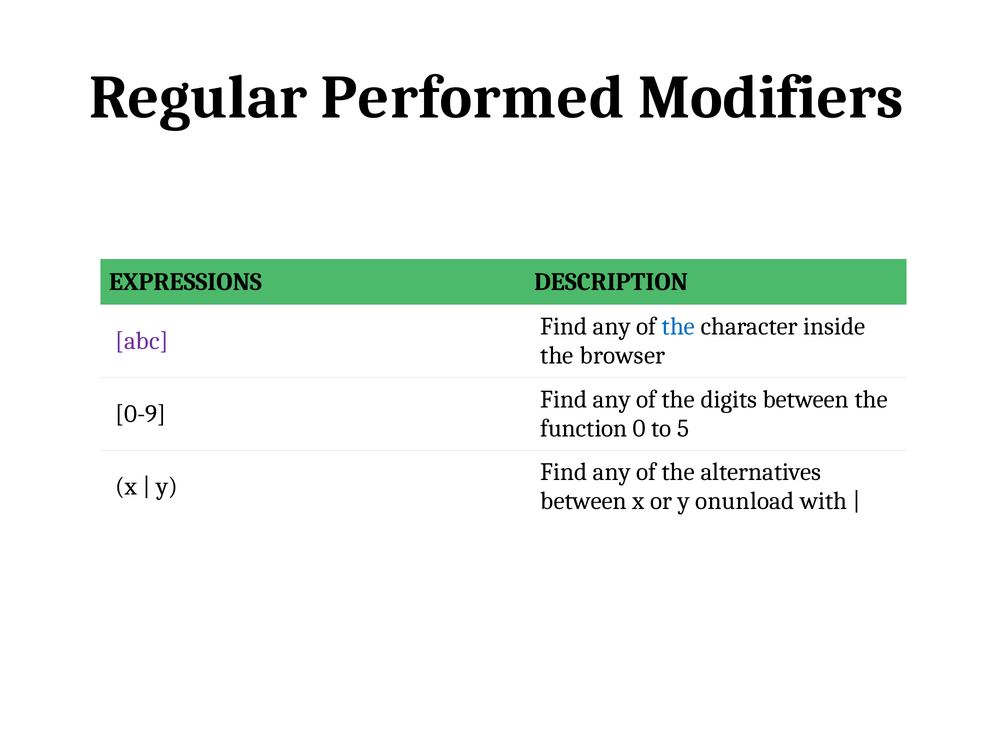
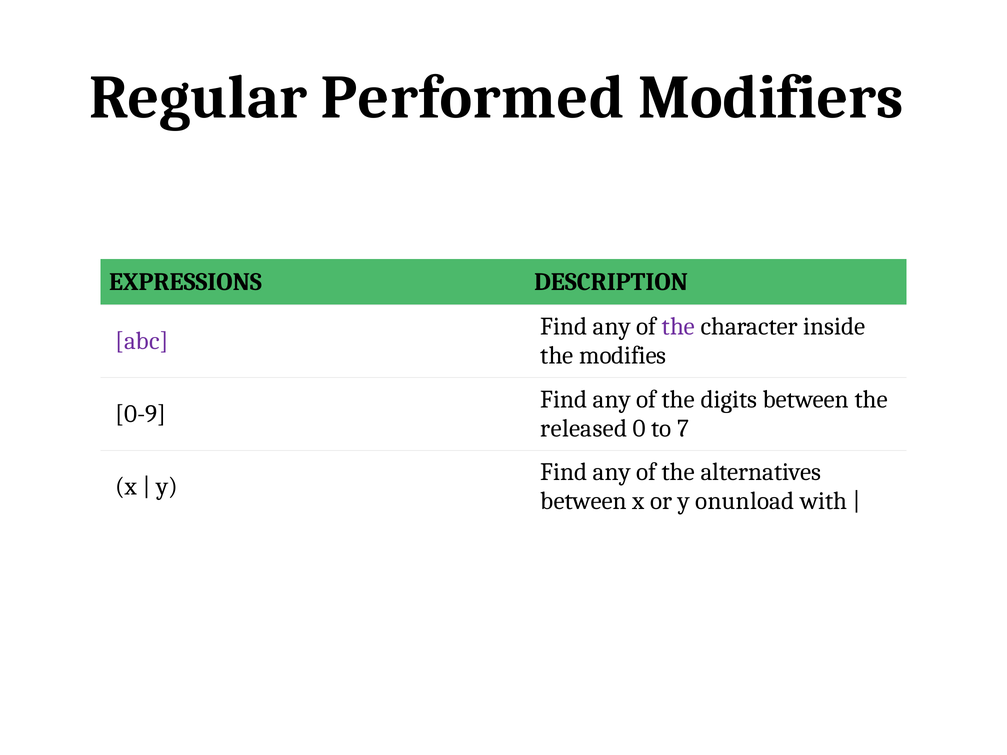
the colour: blue -> purple (678, 327)
browser: browser -> modifies (623, 356)
function: function -> released (584, 429)
5: 5 -> 7 (683, 429)
